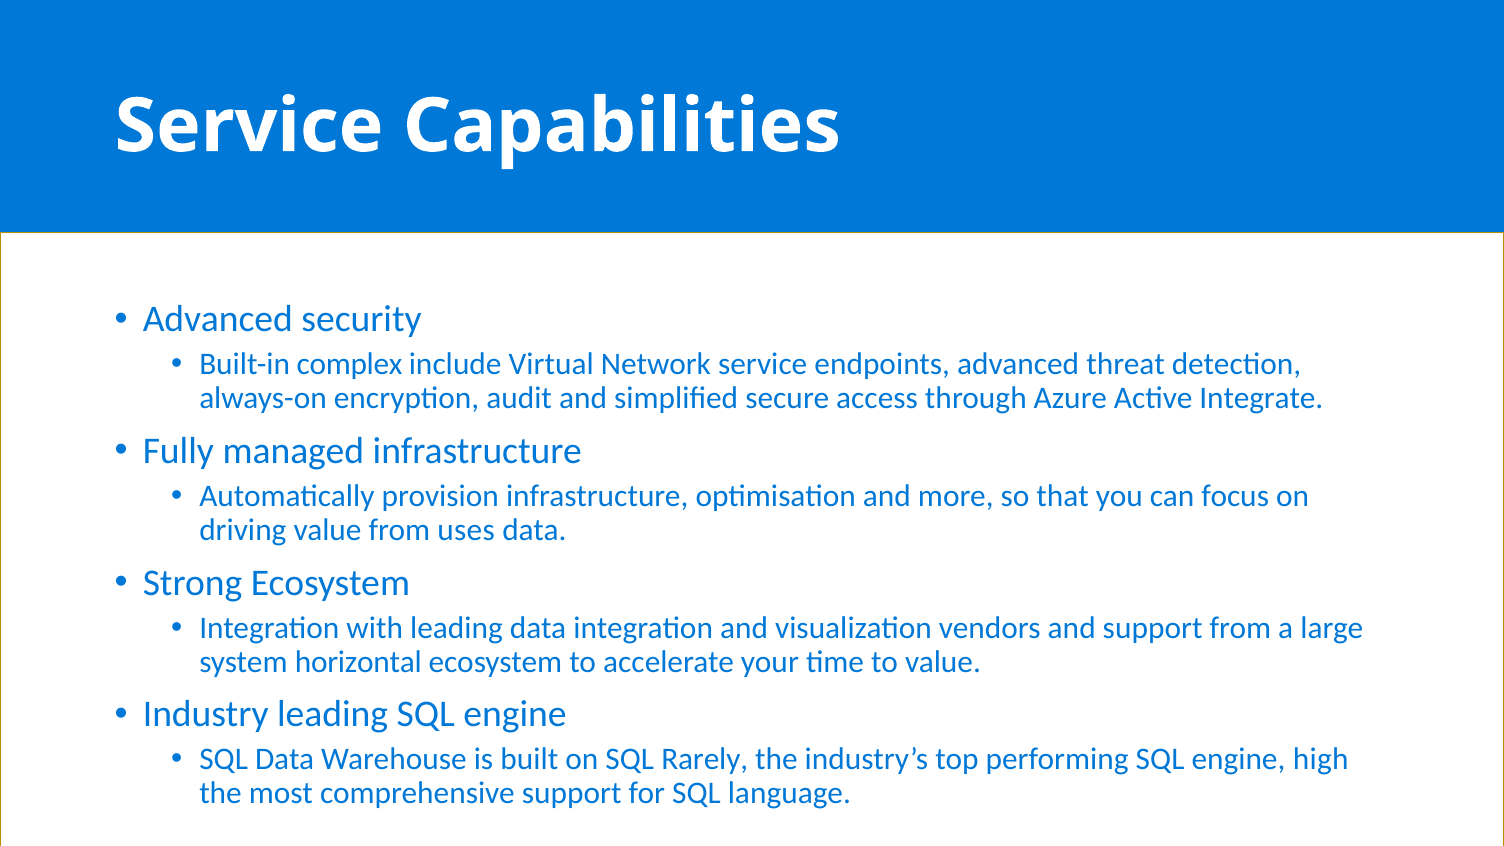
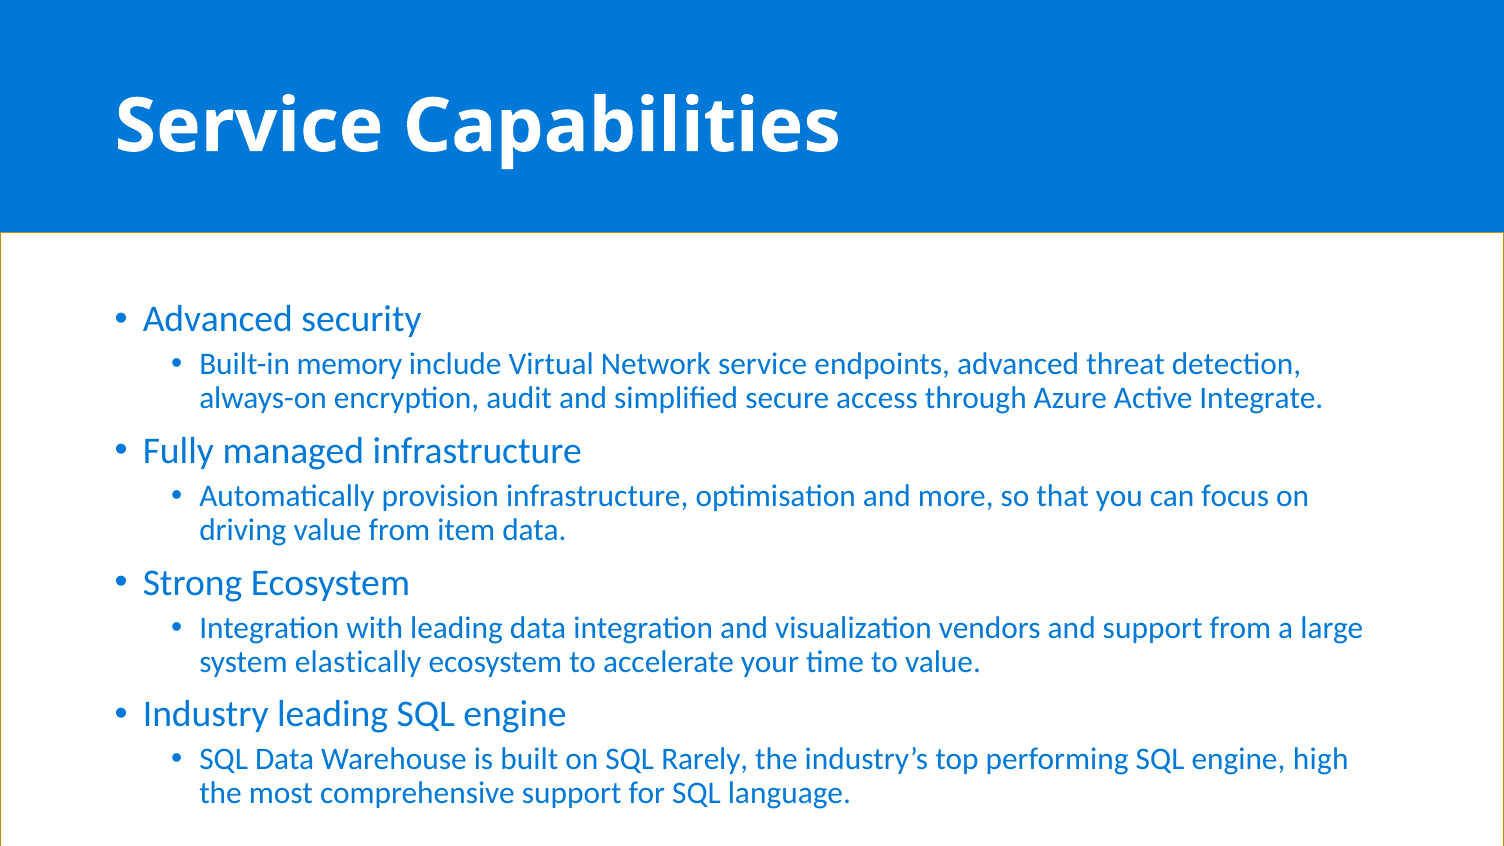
complex: complex -> memory (350, 364)
uses: uses -> item (466, 530)
horizontal: horizontal -> elastically (358, 662)
